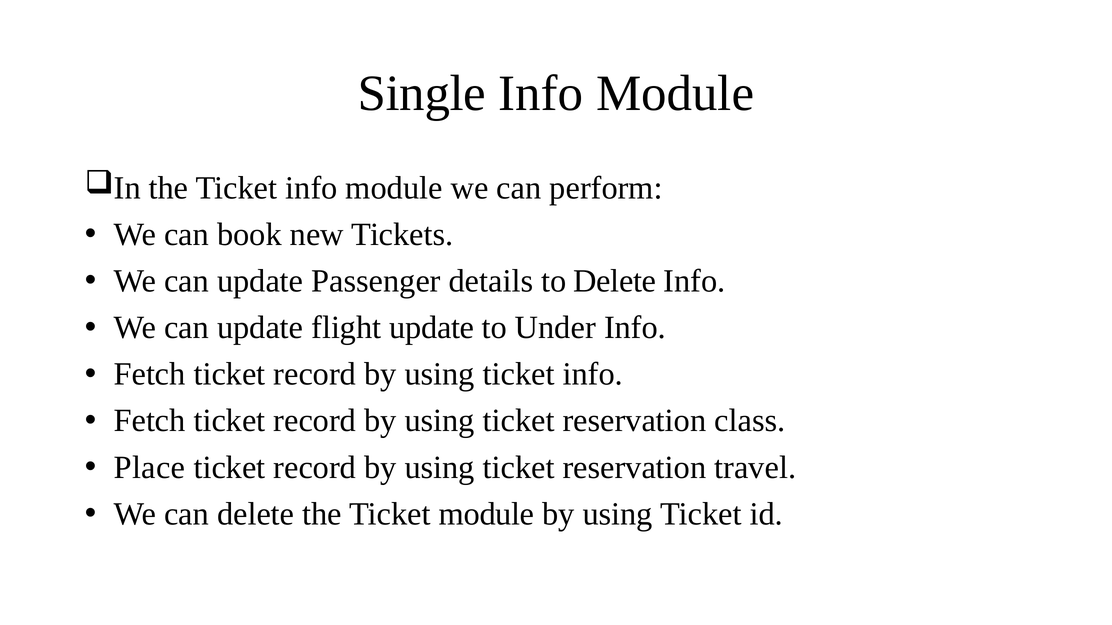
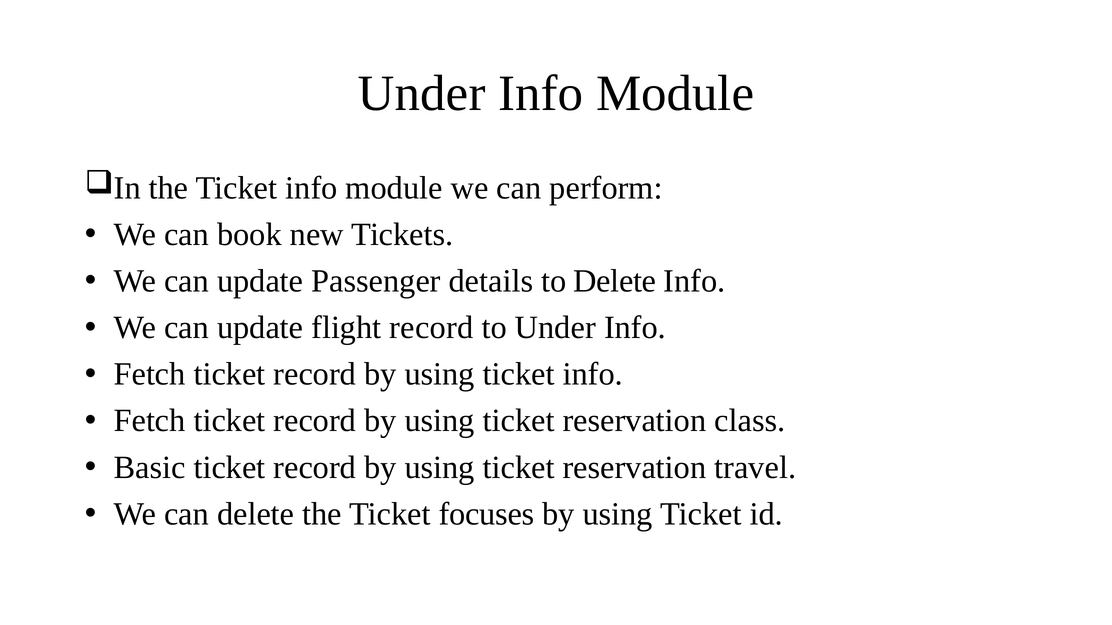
Single: Single -> Under (422, 93)
flight update: update -> record (431, 328)
Place: Place -> Basic (150, 468)
Ticket module: module -> focuses (487, 514)
